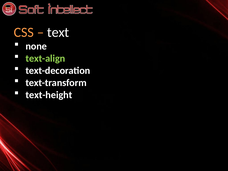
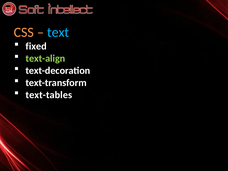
text colour: white -> light blue (58, 32)
none: none -> fixed (36, 46)
text-height: text-height -> text-tables (49, 95)
